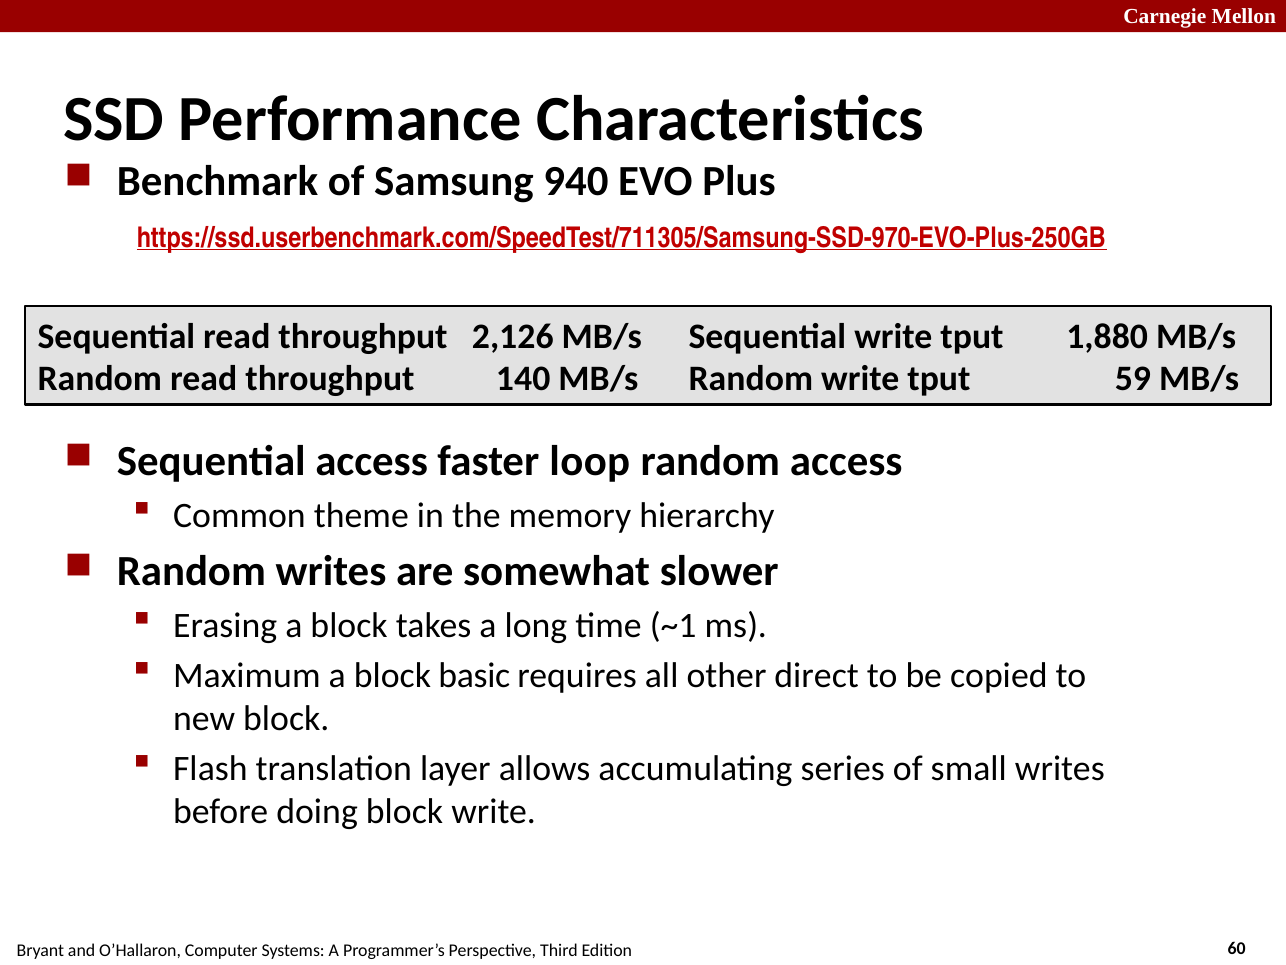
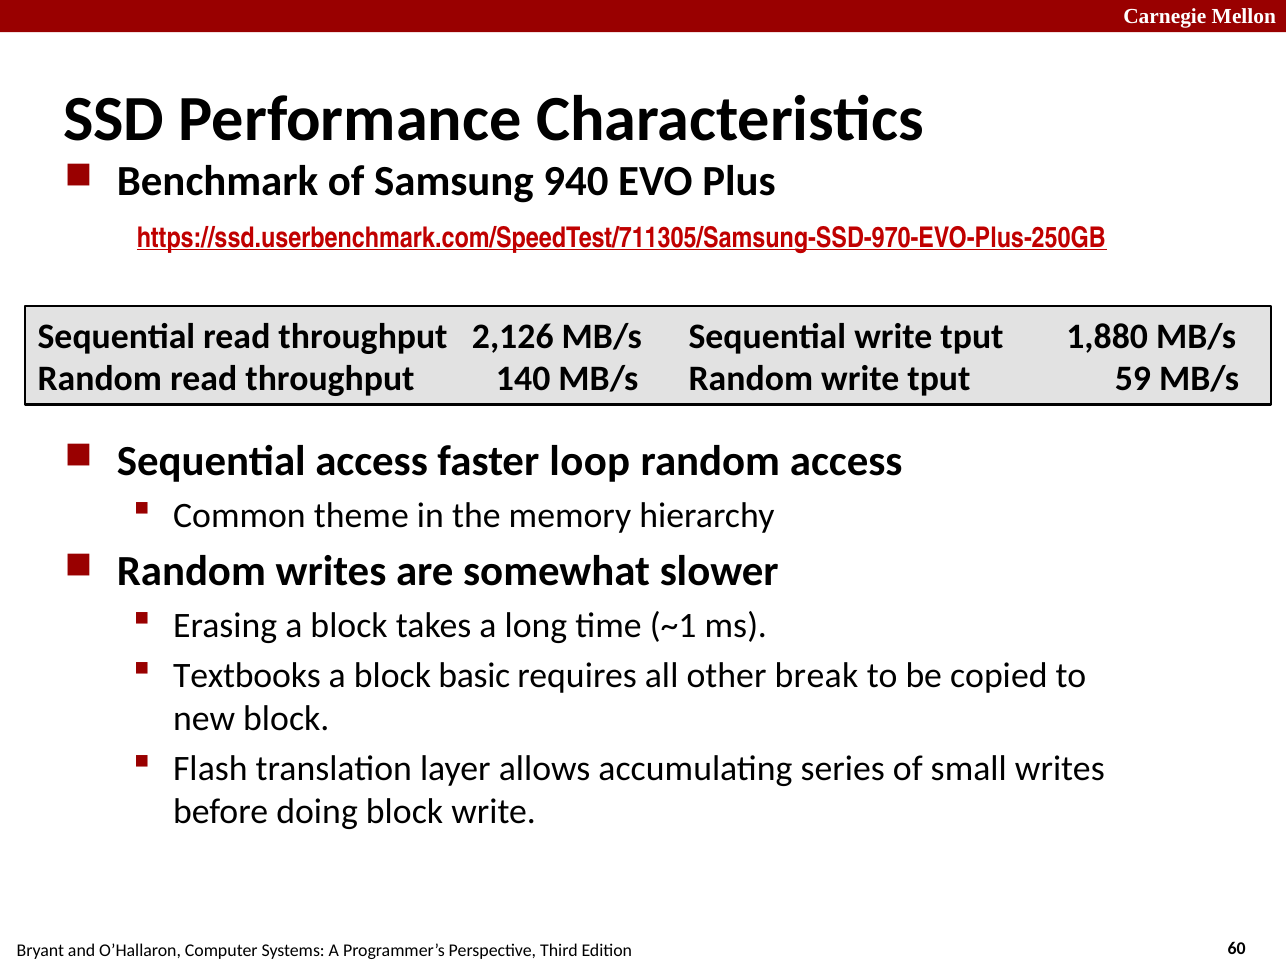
Maximum: Maximum -> Textbooks (247, 675)
direct: direct -> break (816, 675)
